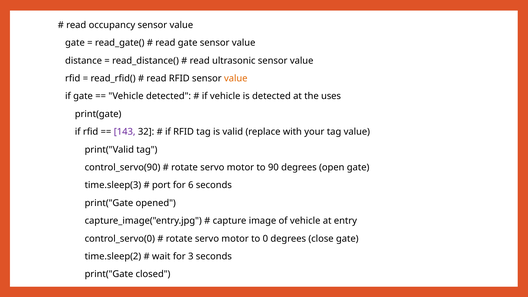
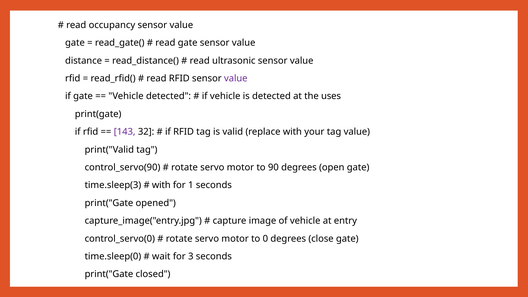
value colour: orange -> purple (236, 78)
port: port -> with (161, 185)
6: 6 -> 1 (191, 185)
time.sleep(2: time.sleep(2 -> time.sleep(0 (113, 256)
